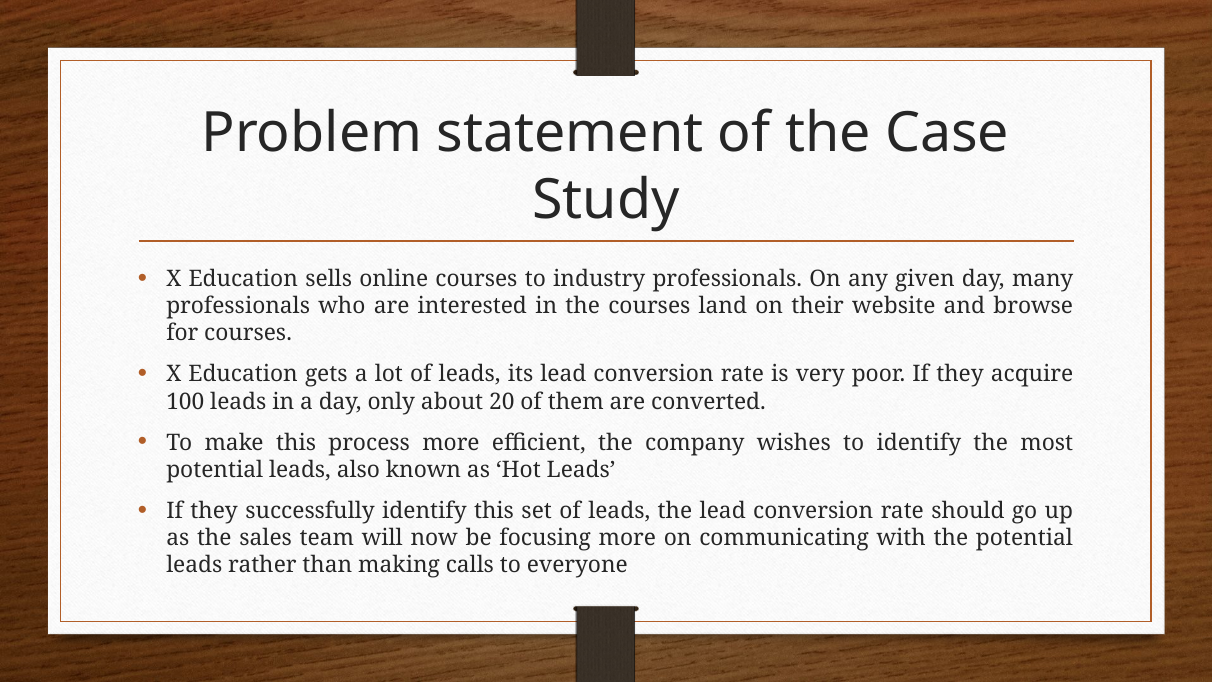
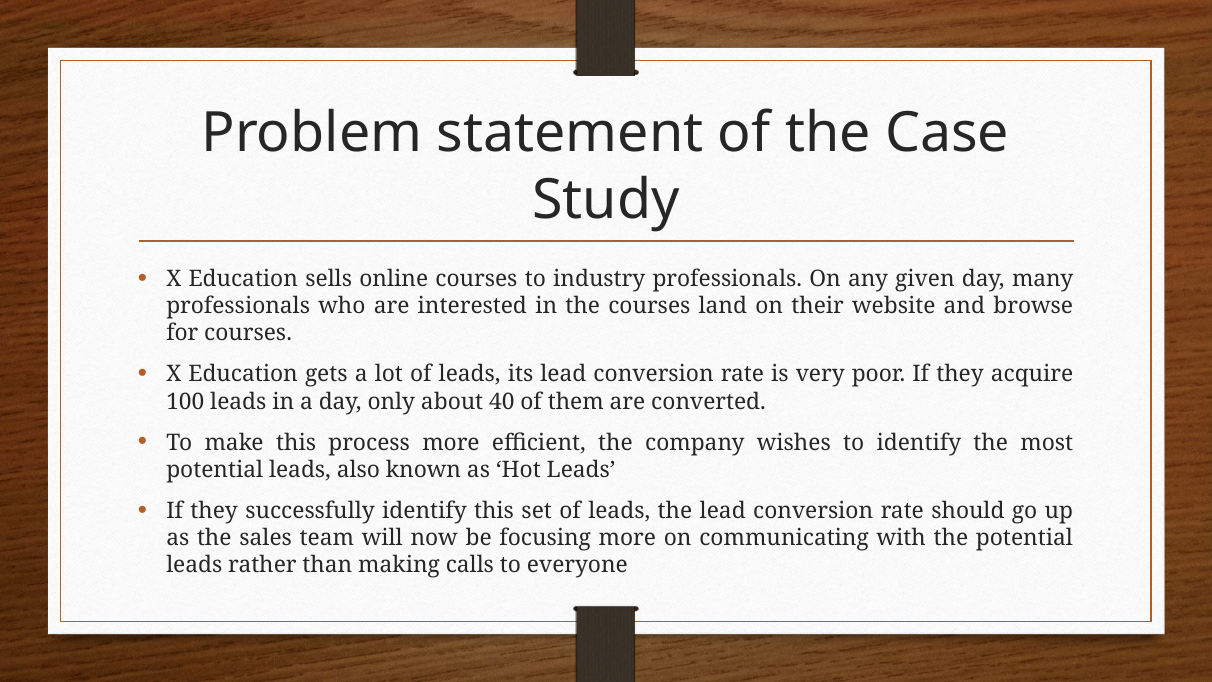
20: 20 -> 40 (502, 402)
